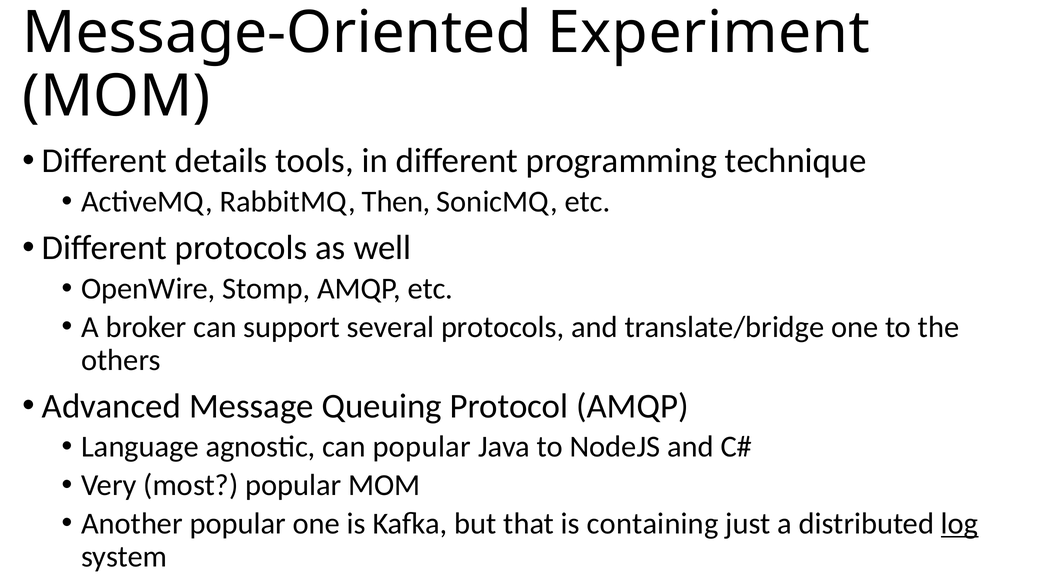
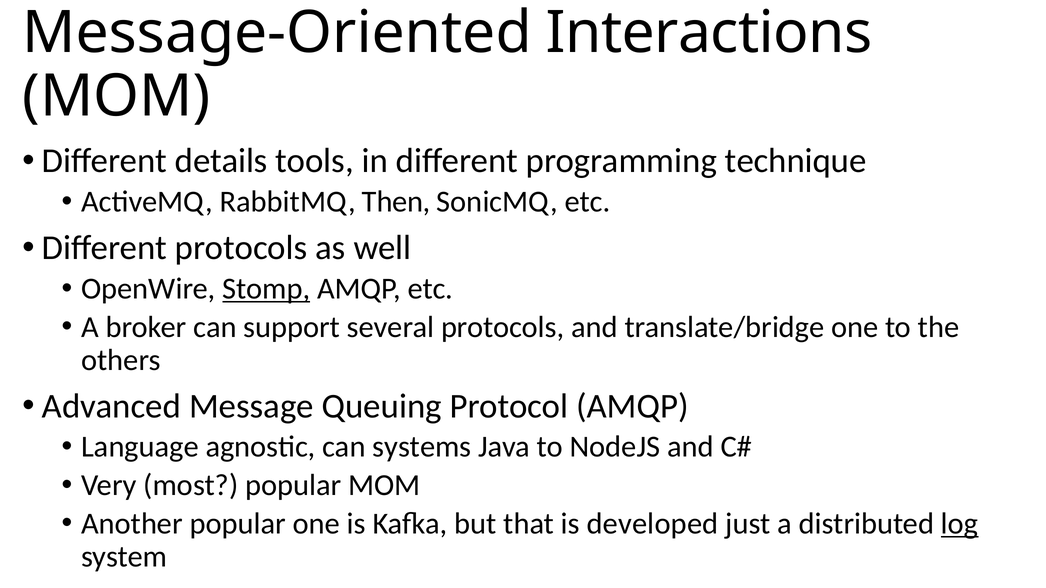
Experiment: Experiment -> Interactions (709, 33)
Stomp underline: none -> present (266, 289)
can popular: popular -> systems (422, 447)
containing: containing -> developed (653, 524)
